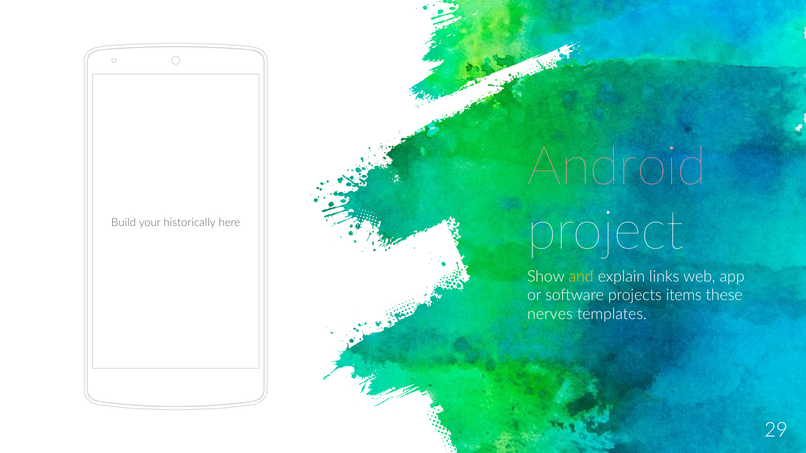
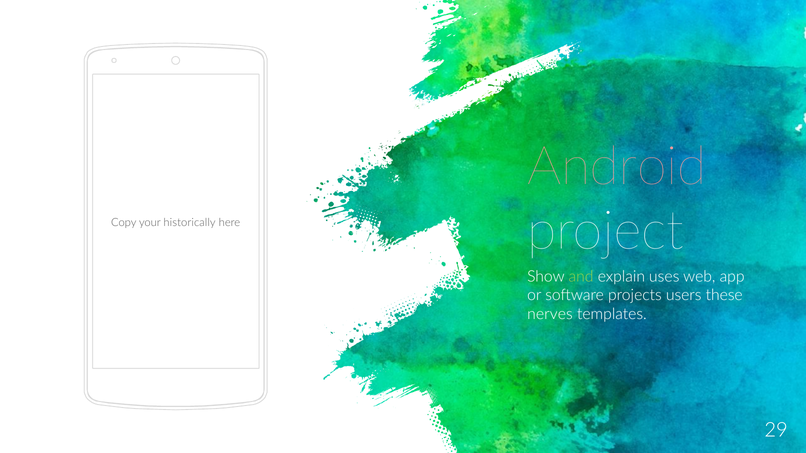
Build: Build -> Copy (124, 223)
and colour: yellow -> light green (581, 277)
links: links -> uses (664, 277)
items: items -> users (684, 296)
